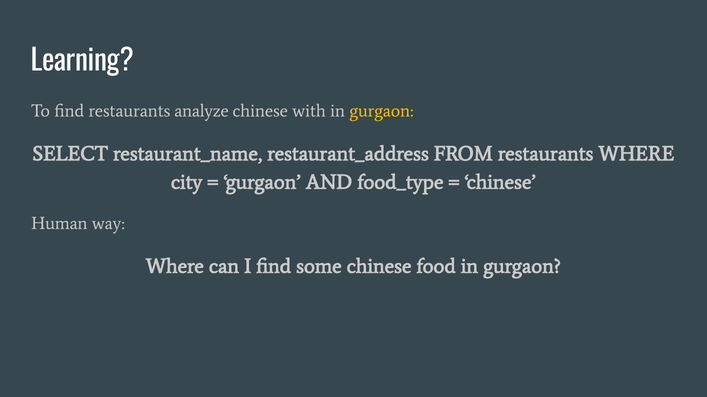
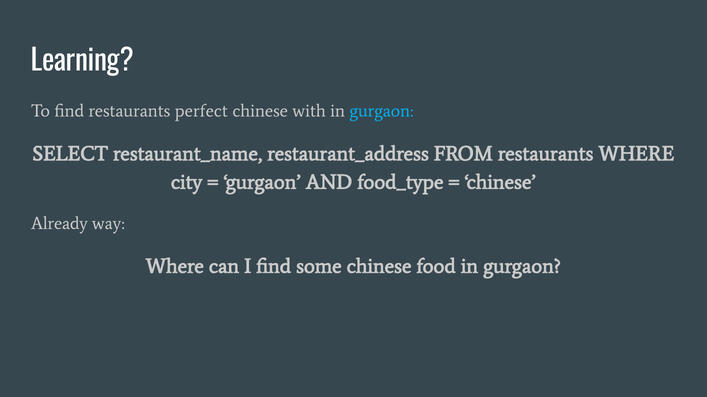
analyze: analyze -> perfect (201, 111)
gurgaon colour: yellow -> light blue (381, 111)
Human: Human -> Already (59, 224)
